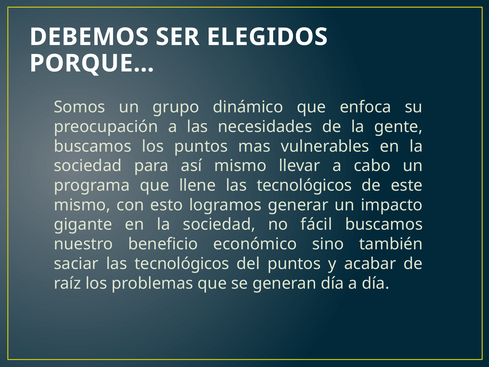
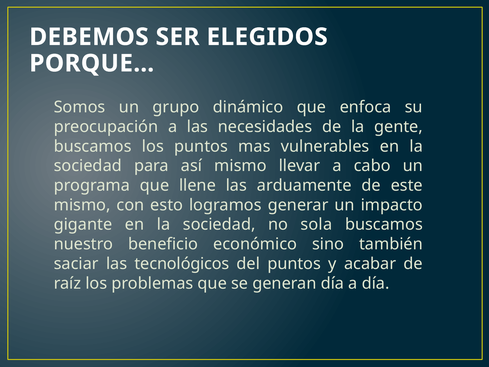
llene las tecnológicos: tecnológicos -> arduamente (304, 185)
fácil: fácil -> sola (316, 224)
